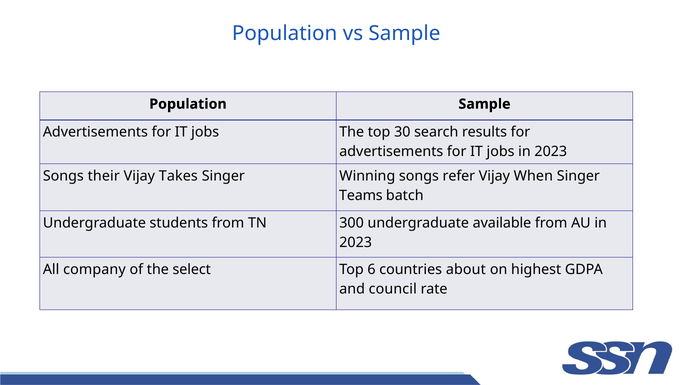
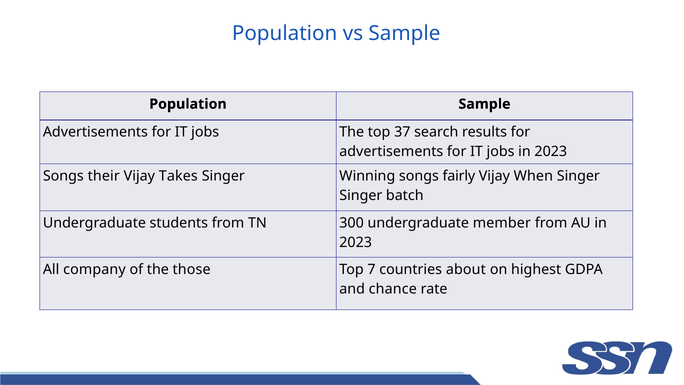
30: 30 -> 37 (402, 132)
refer: refer -> fairly (459, 176)
Teams: Teams -> Singer (361, 195)
available: available -> member (502, 223)
select: select -> those (192, 269)
6: 6 -> 7 (371, 269)
council: council -> chance (393, 289)
